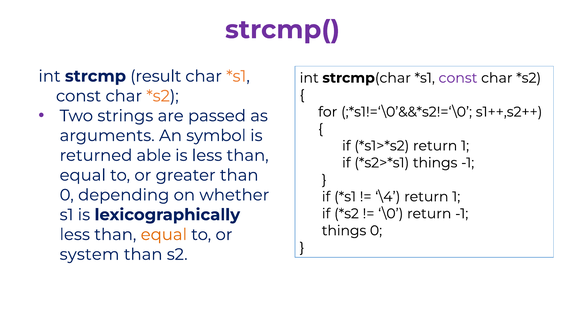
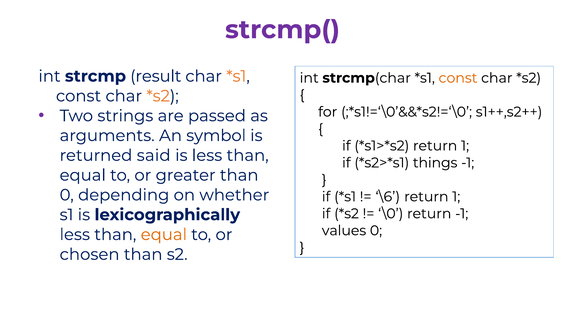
const colour: purple -> orange (458, 78)
able: able -> said (154, 155)
\4: \4 -> \6 (388, 197)
things: things -> values (344, 230)
system: system -> chosen (90, 254)
